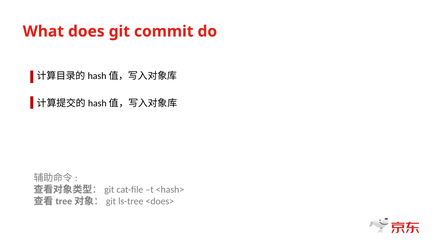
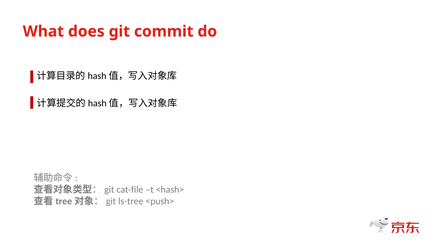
<does>: <does> -> <push> (160, 201)
